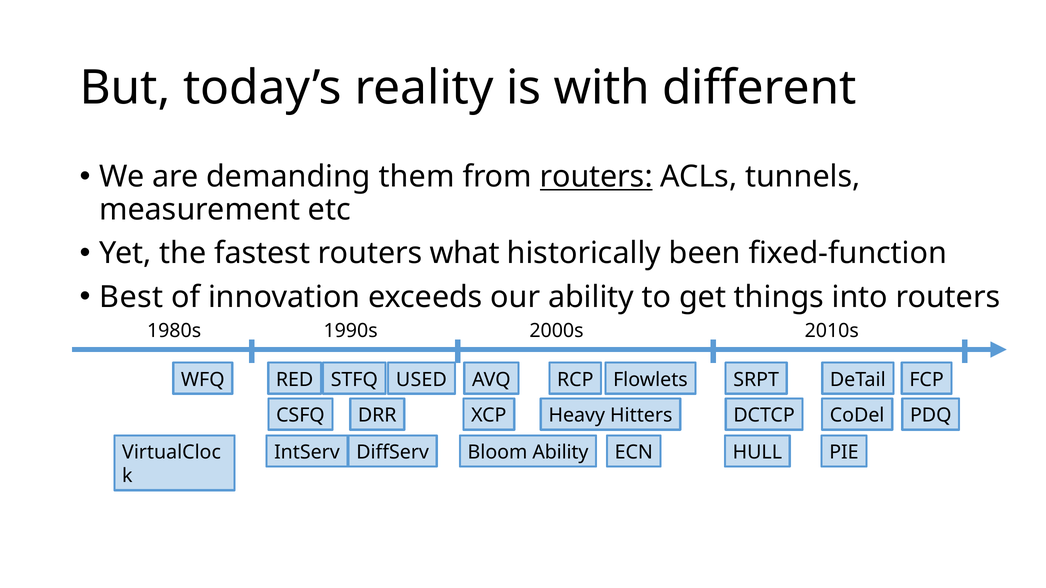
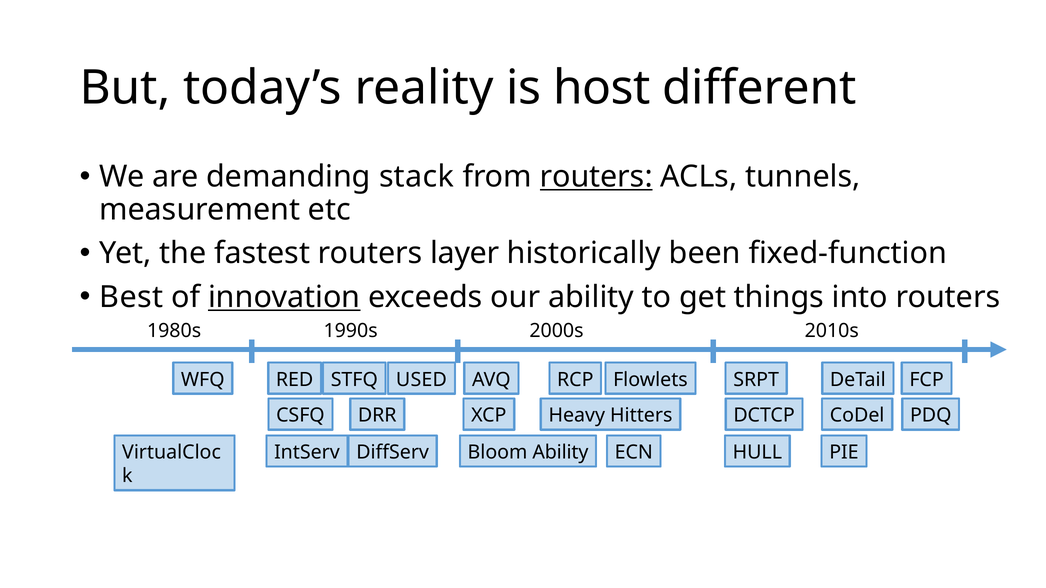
with: with -> host (602, 88)
them: them -> stack (417, 177)
what: what -> layer (465, 253)
innovation underline: none -> present (284, 297)
